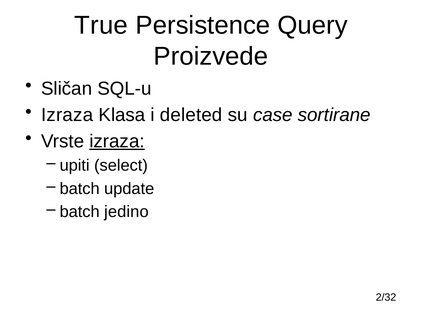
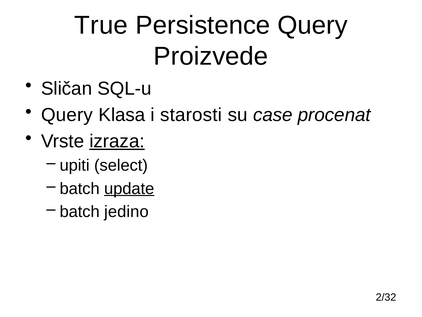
Izraza: Izraza -> Query (67, 115)
deleted: deleted -> starosti (191, 115)
sortirane: sortirane -> procenat (334, 115)
update underline: none -> present (129, 188)
